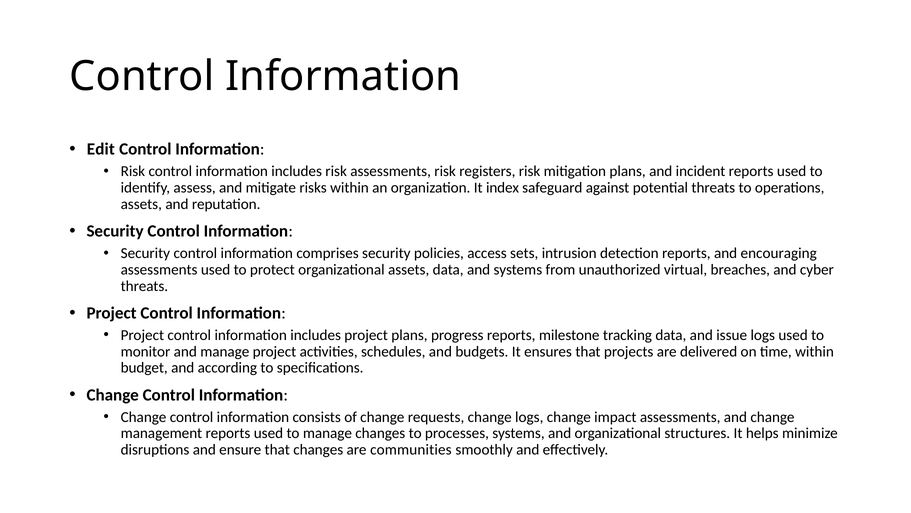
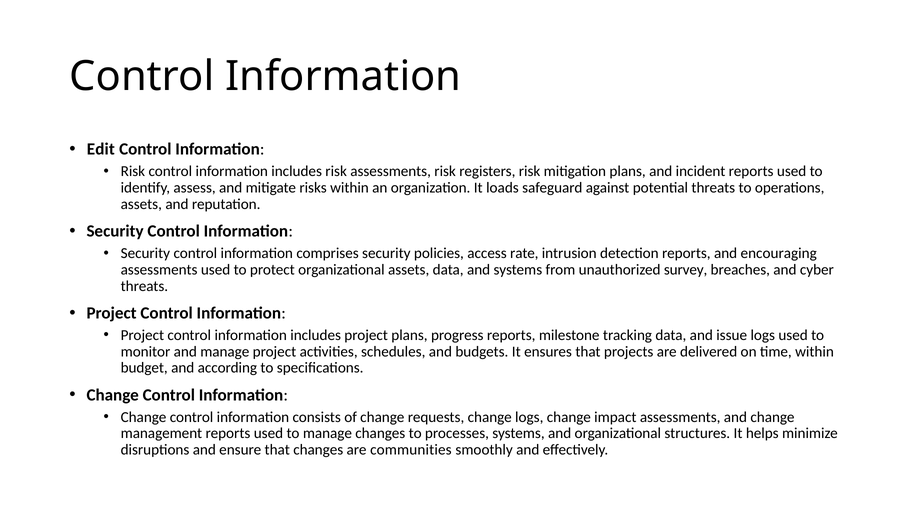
index: index -> loads (502, 187)
sets: sets -> rate (524, 253)
virtual: virtual -> survey (686, 269)
